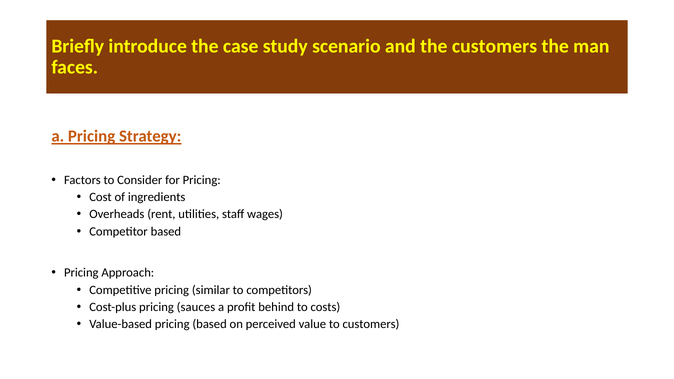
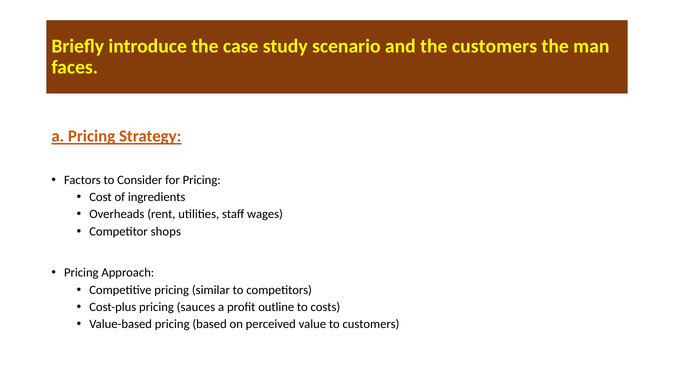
Competitor based: based -> shops (166, 231)
behind: behind -> outline (276, 307)
